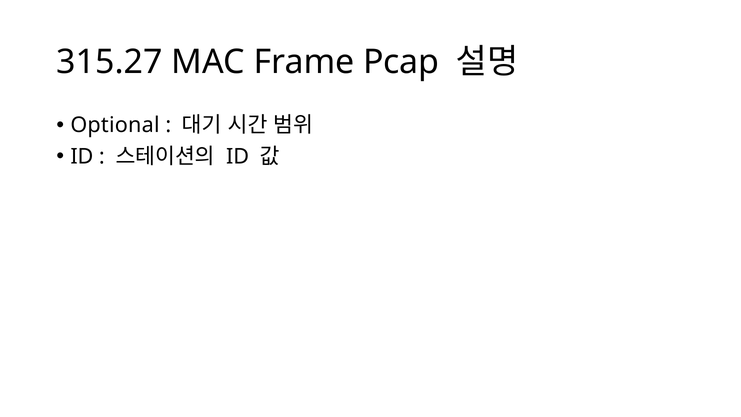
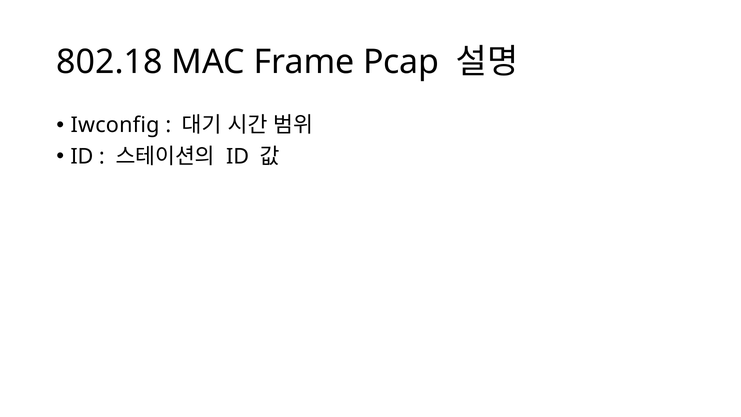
315.27: 315.27 -> 802.18 (110, 62)
Optional: Optional -> Iwconfig (115, 125)
